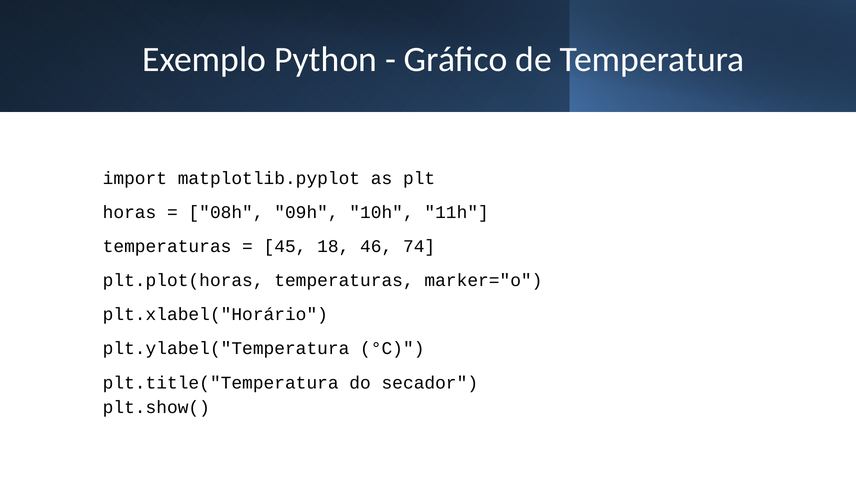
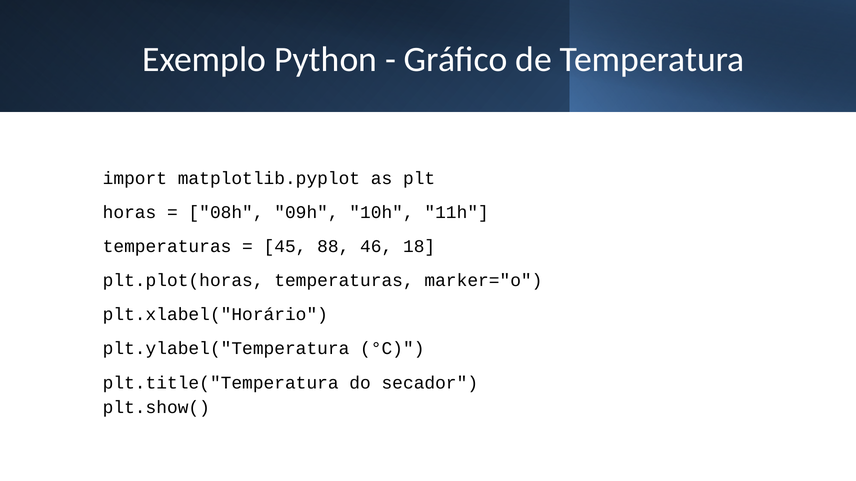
18: 18 -> 88 (333, 247)
74: 74 -> 18 (419, 247)
